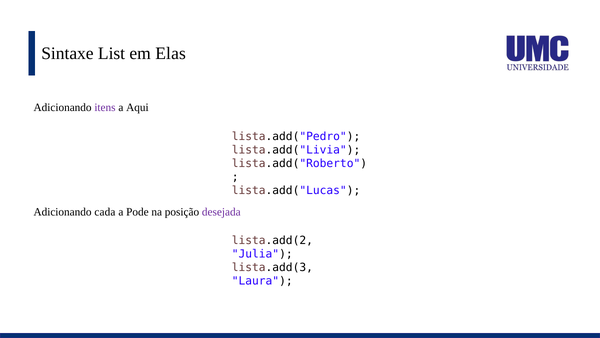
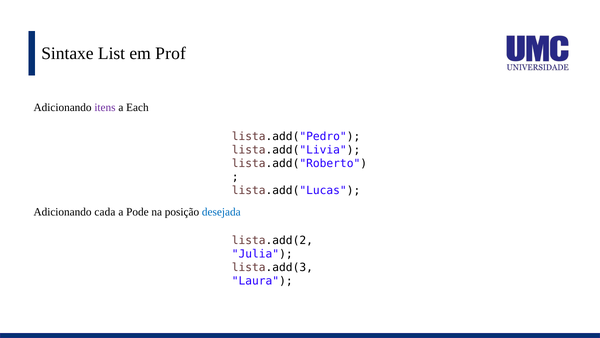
Elas: Elas -> Prof (171, 54)
Aqui: Aqui -> Each (137, 107)
desejada colour: purple -> blue (221, 211)
